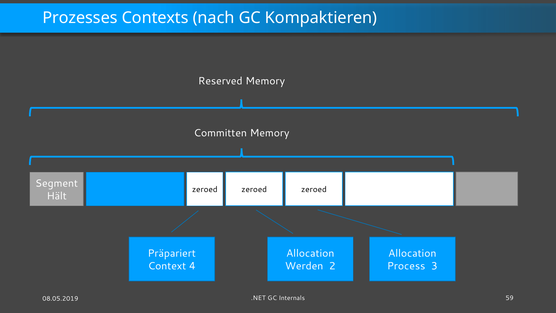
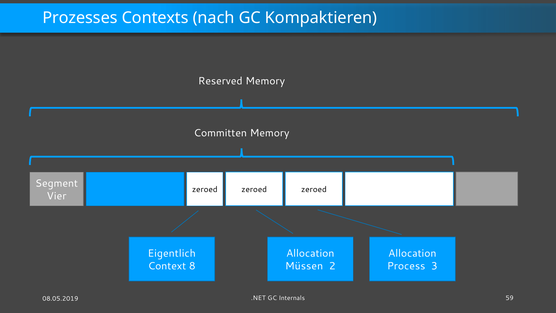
Hält: Hält -> Vier (57, 196)
Präpariert: Präpariert -> Eigentlich (172, 253)
4: 4 -> 8 (192, 266)
Werden: Werden -> Müssen (304, 266)
